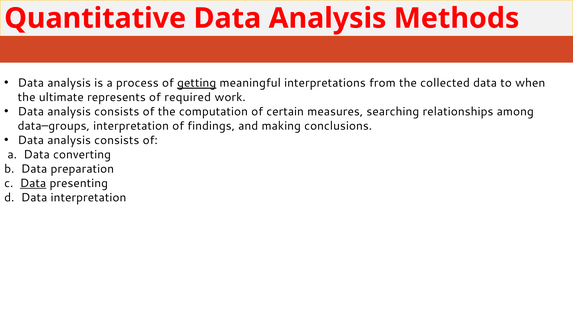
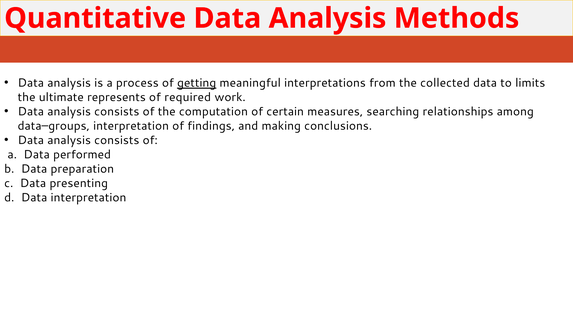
when: when -> limits (530, 83)
converting: converting -> performed (82, 155)
Data underline: present -> none (33, 183)
